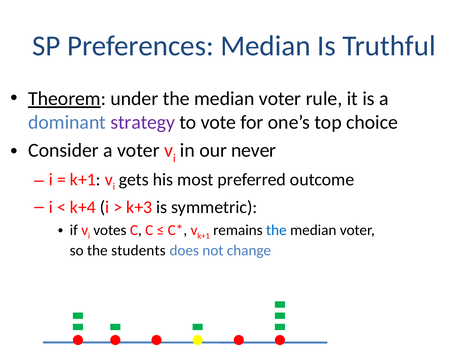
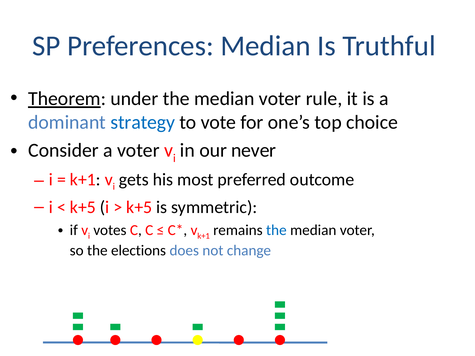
strategy colour: purple -> blue (143, 123)
k+4: k+4 -> k+5 (83, 207)
k+3: k+3 -> k+5 (139, 207)
students: students -> elections (139, 251)
